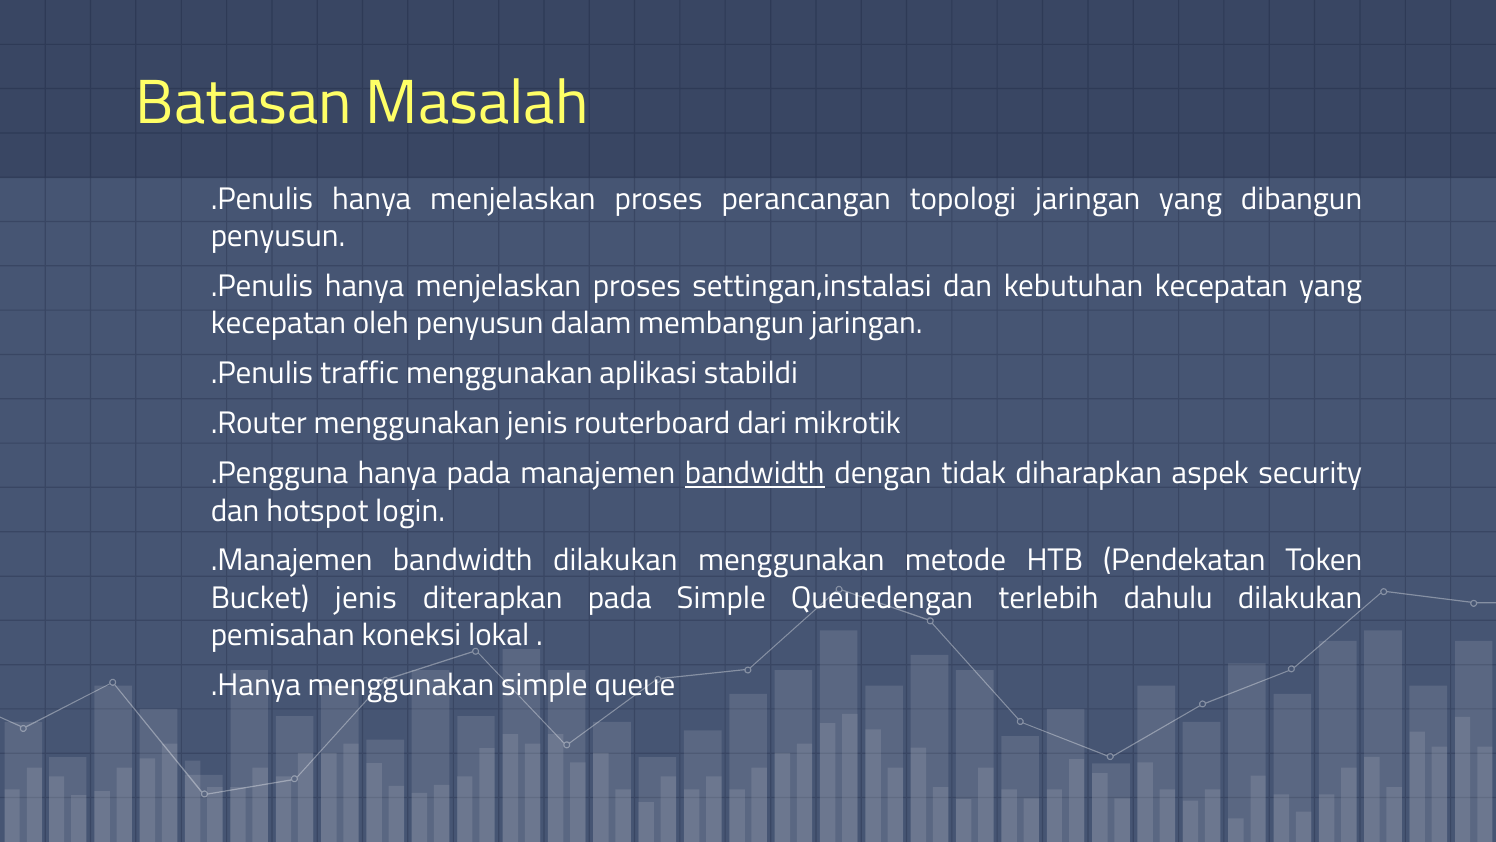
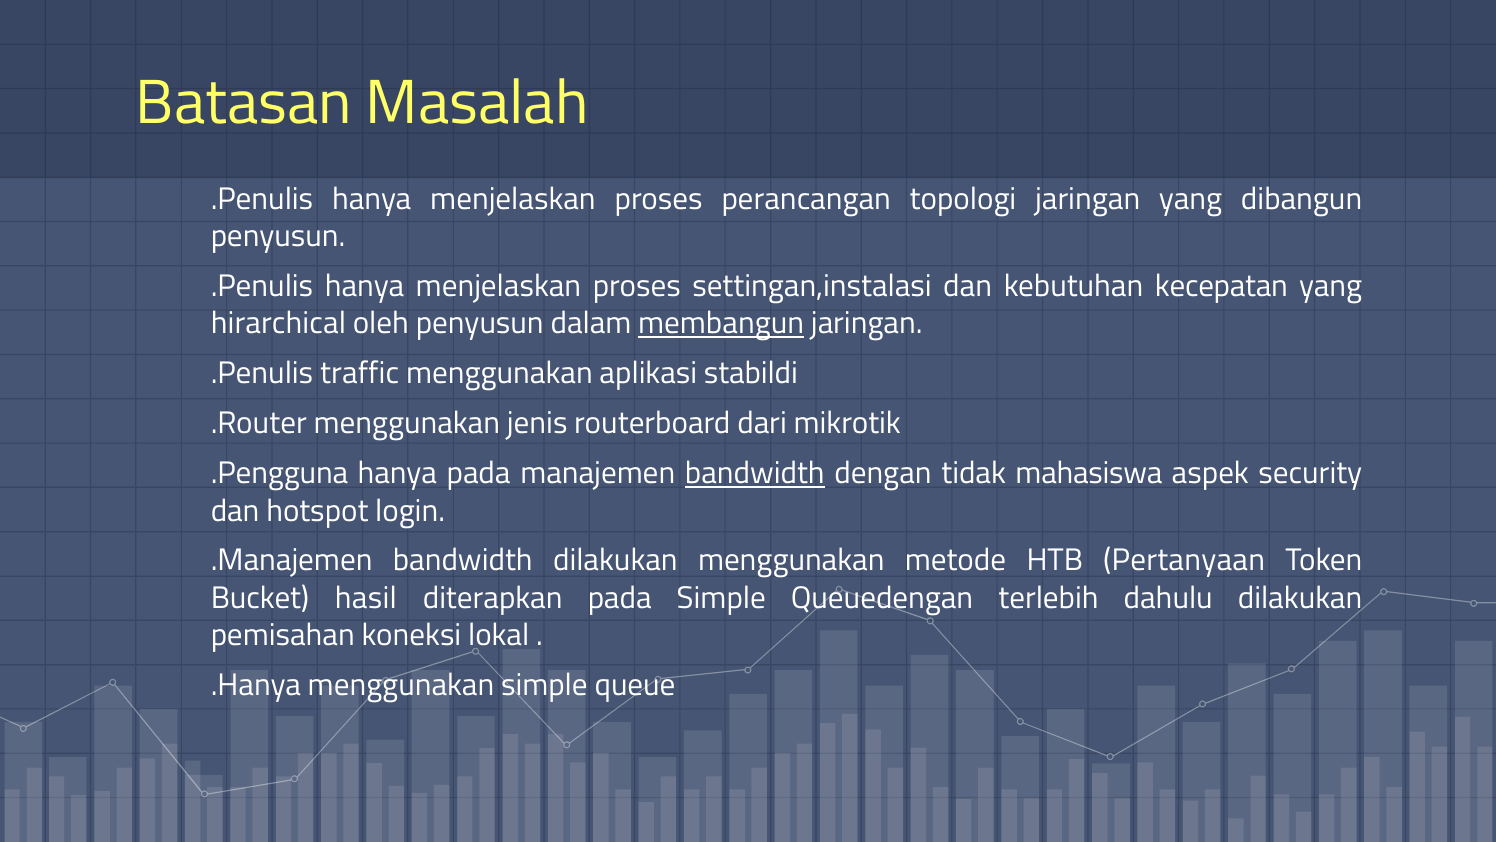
kecepatan: kecepatan -> hirarchical (278, 323)
membangun underline: none -> present (721, 323)
diharapkan: diharapkan -> mahasiswa (1089, 473)
Pendekatan: Pendekatan -> Pertanyaan (1184, 560)
Bucket jenis: jenis -> hasil (366, 598)
